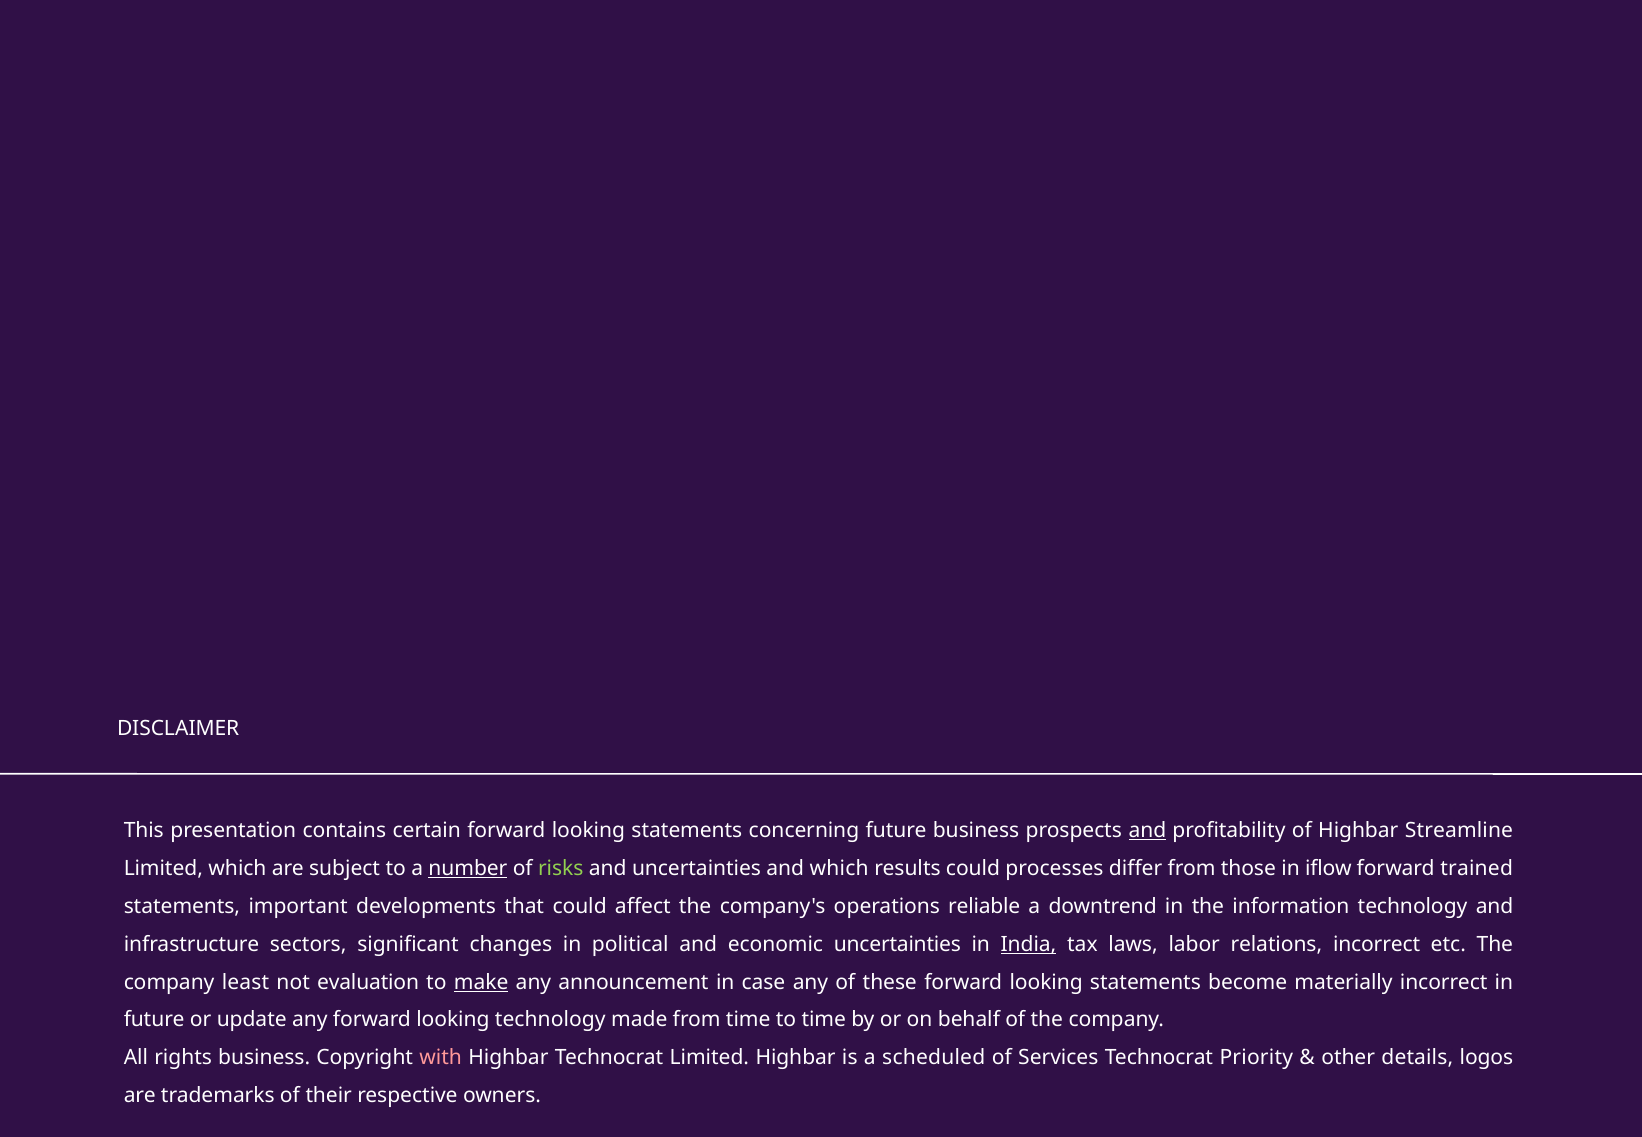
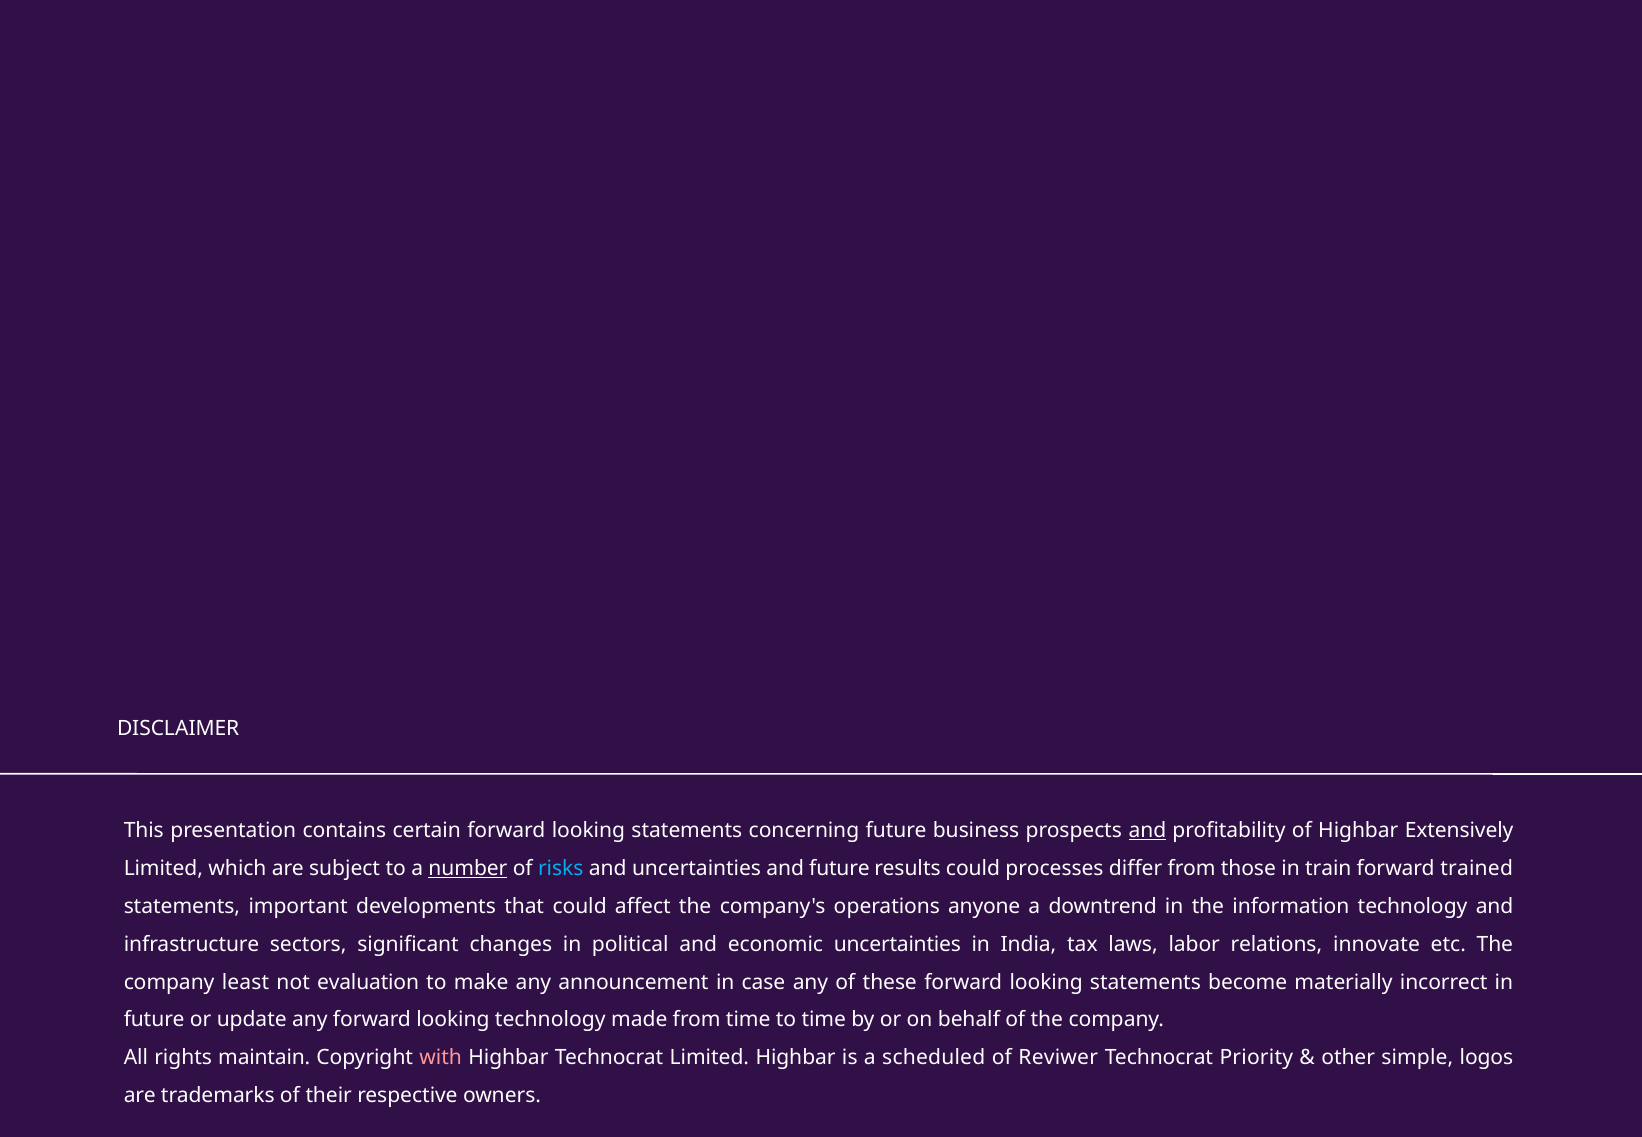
Streamline: Streamline -> Extensively (1459, 830)
risks colour: light green -> light blue (561, 868)
and which: which -> future (839, 868)
iflow: iflow -> train (1328, 868)
reliable: reliable -> anyone (984, 906)
India underline: present -> none (1028, 944)
relations incorrect: incorrect -> innovate (1376, 944)
make underline: present -> none (481, 982)
rights business: business -> maintain (264, 1058)
Services: Services -> Reviwer (1058, 1058)
details: details -> simple (1417, 1058)
